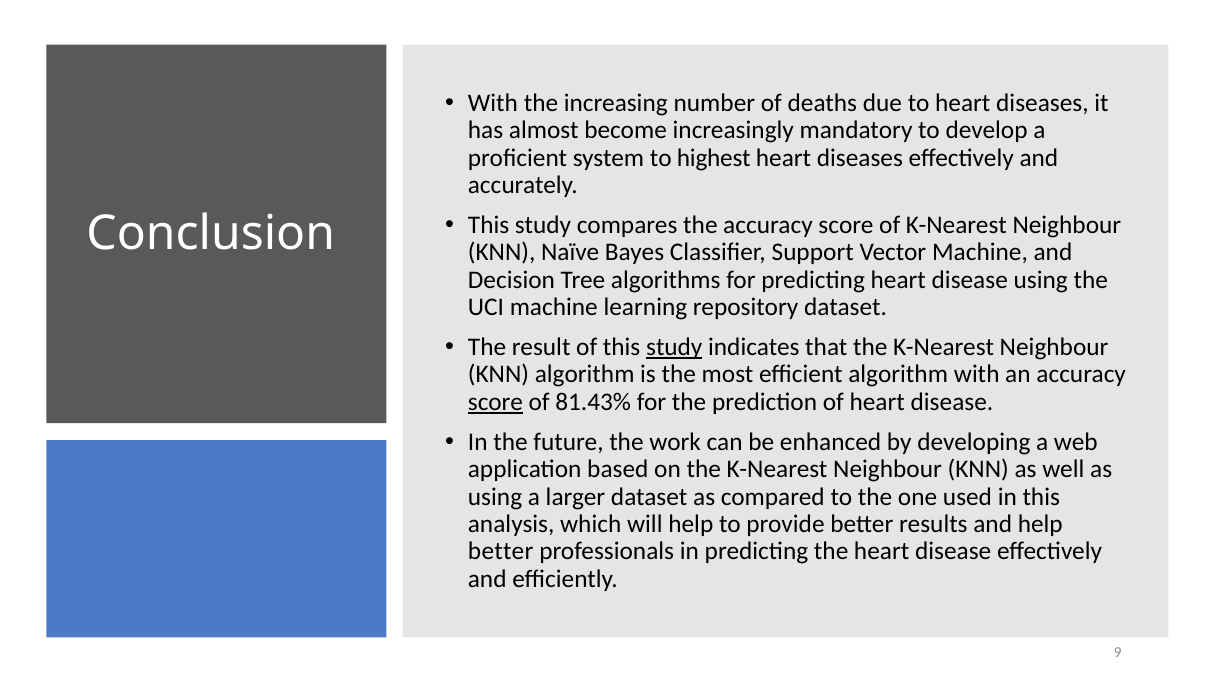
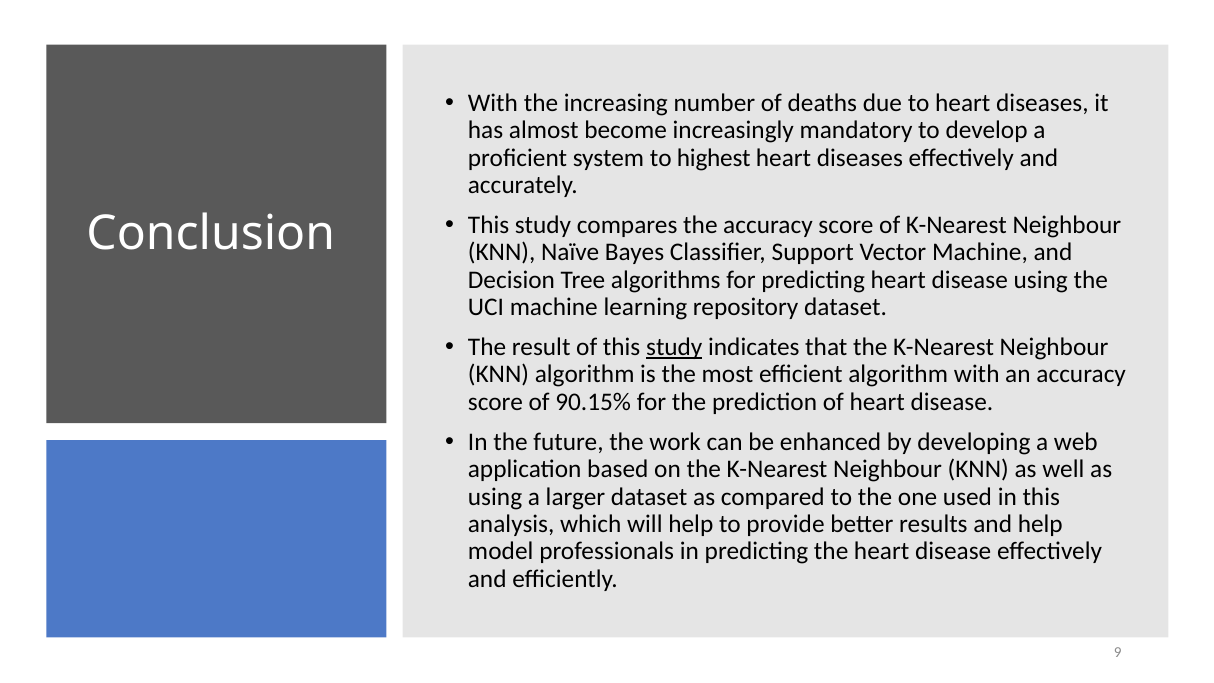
score underline: present -> none (495, 402)
81.43%: 81.43% -> 90.15% (593, 402)
better: better -> model (501, 551)
